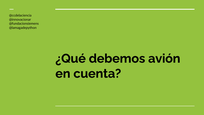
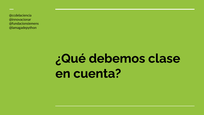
avión: avión -> clase (164, 58)
